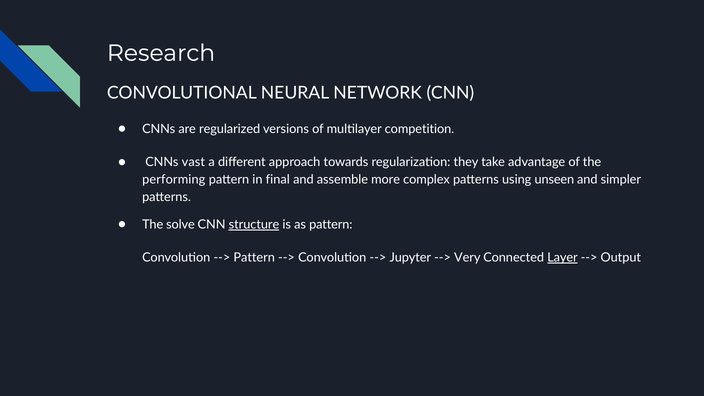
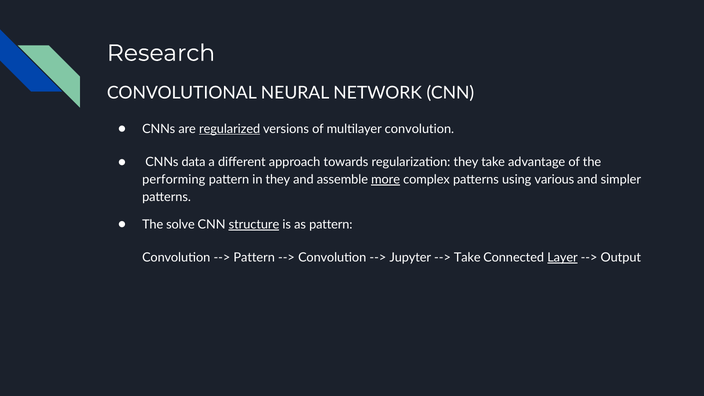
regularized underline: none -> present (230, 129)
multilayer competition: competition -> convolution (419, 129)
vast: vast -> data (193, 162)
in final: final -> they (278, 180)
more underline: none -> present (386, 180)
unseen: unseen -> various (554, 180)
Very: Very -> Take (467, 258)
